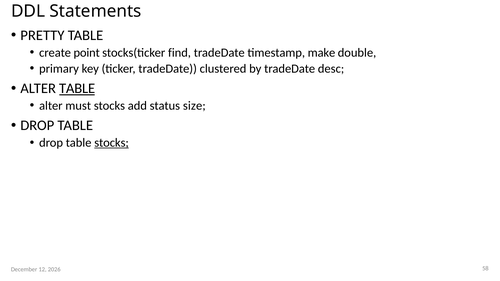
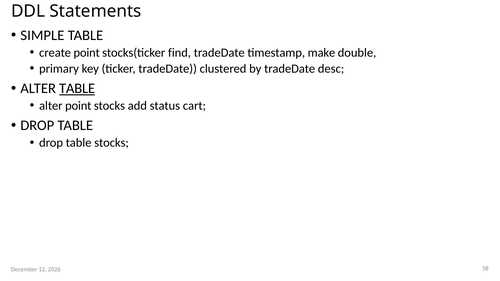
PRETTY: PRETTY -> SIMPLE (42, 35)
alter must: must -> point (78, 106)
size: size -> cart (194, 106)
stocks underline: present -> none (112, 143)
